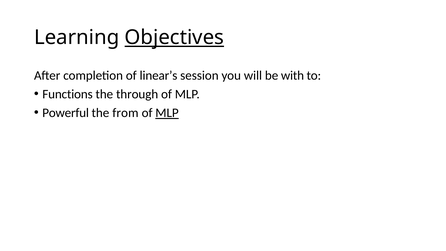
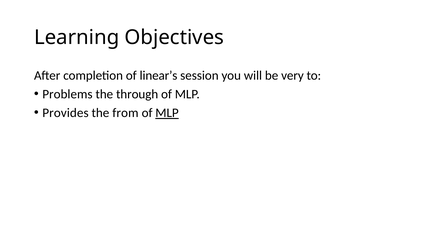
Objectives underline: present -> none (174, 37)
with: with -> very (292, 75)
Functions: Functions -> Problems (67, 94)
Powerful: Powerful -> Provides (65, 113)
